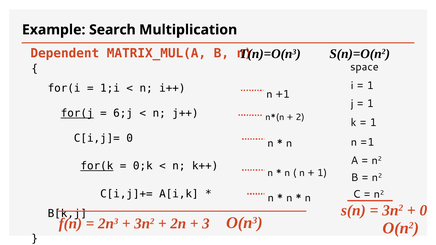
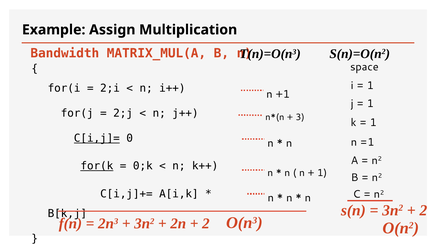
Search: Search -> Assign (112, 30)
Dependent: Dependent -> Bandwidth (65, 53)
1;i: 1;i -> 2;i (110, 88)
for(j underline: present -> none (77, 113)
6;j: 6;j -> 2;j (123, 113)
2: 2 -> 3 (300, 117)
C[i,j]= underline: none -> present (97, 138)
0: 0 -> 2 (423, 211)
3: 3 -> 2 (206, 224)
